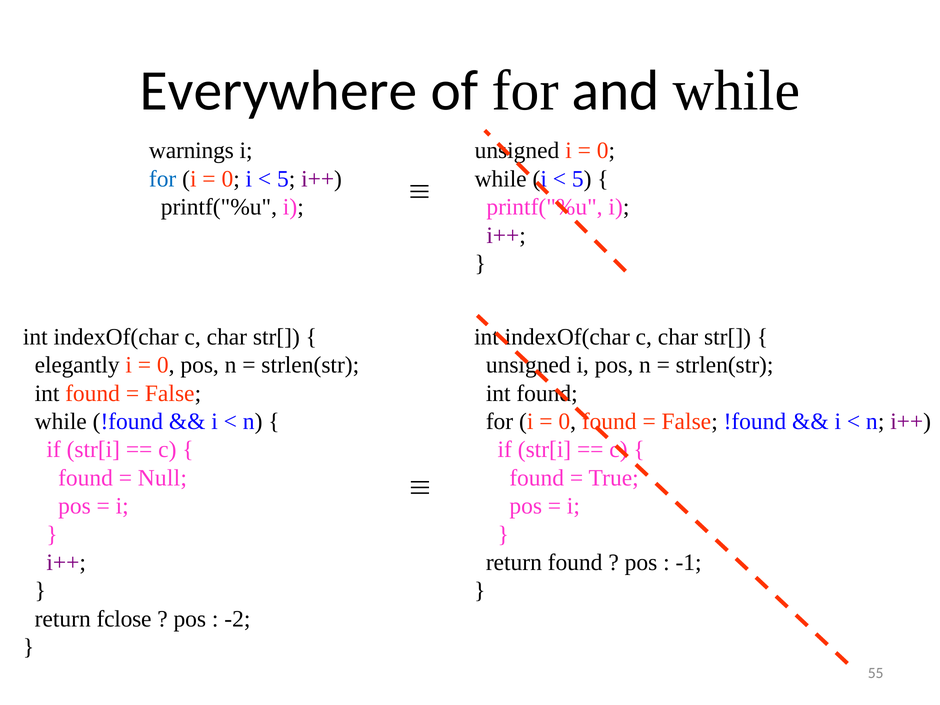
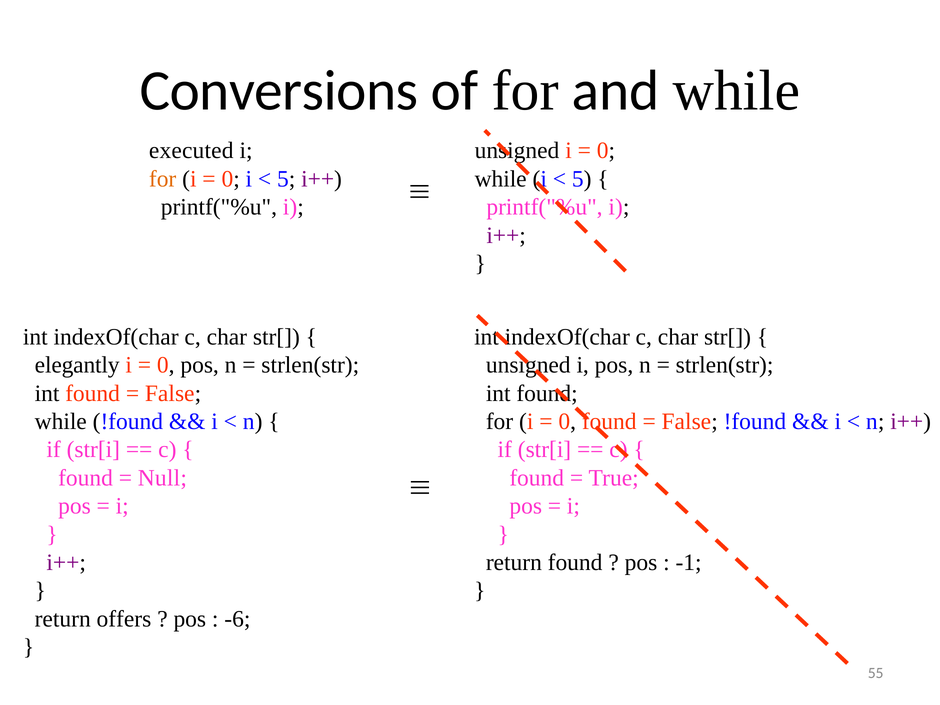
Everywhere: Everywhere -> Conversions (279, 91)
warnings: warnings -> executed (191, 151)
for colour: blue -> orange (163, 179)
fclose: fclose -> offers (124, 619)
-2: -2 -> -6 (237, 619)
